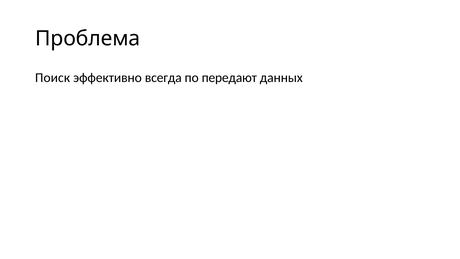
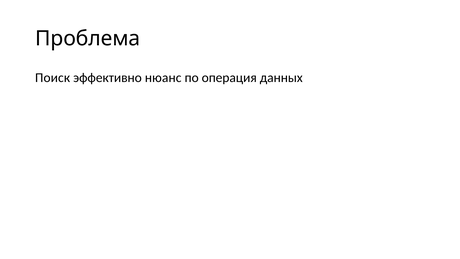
всегда: всегда -> нюанс (163, 78)
передают: передают -> операция (229, 78)
